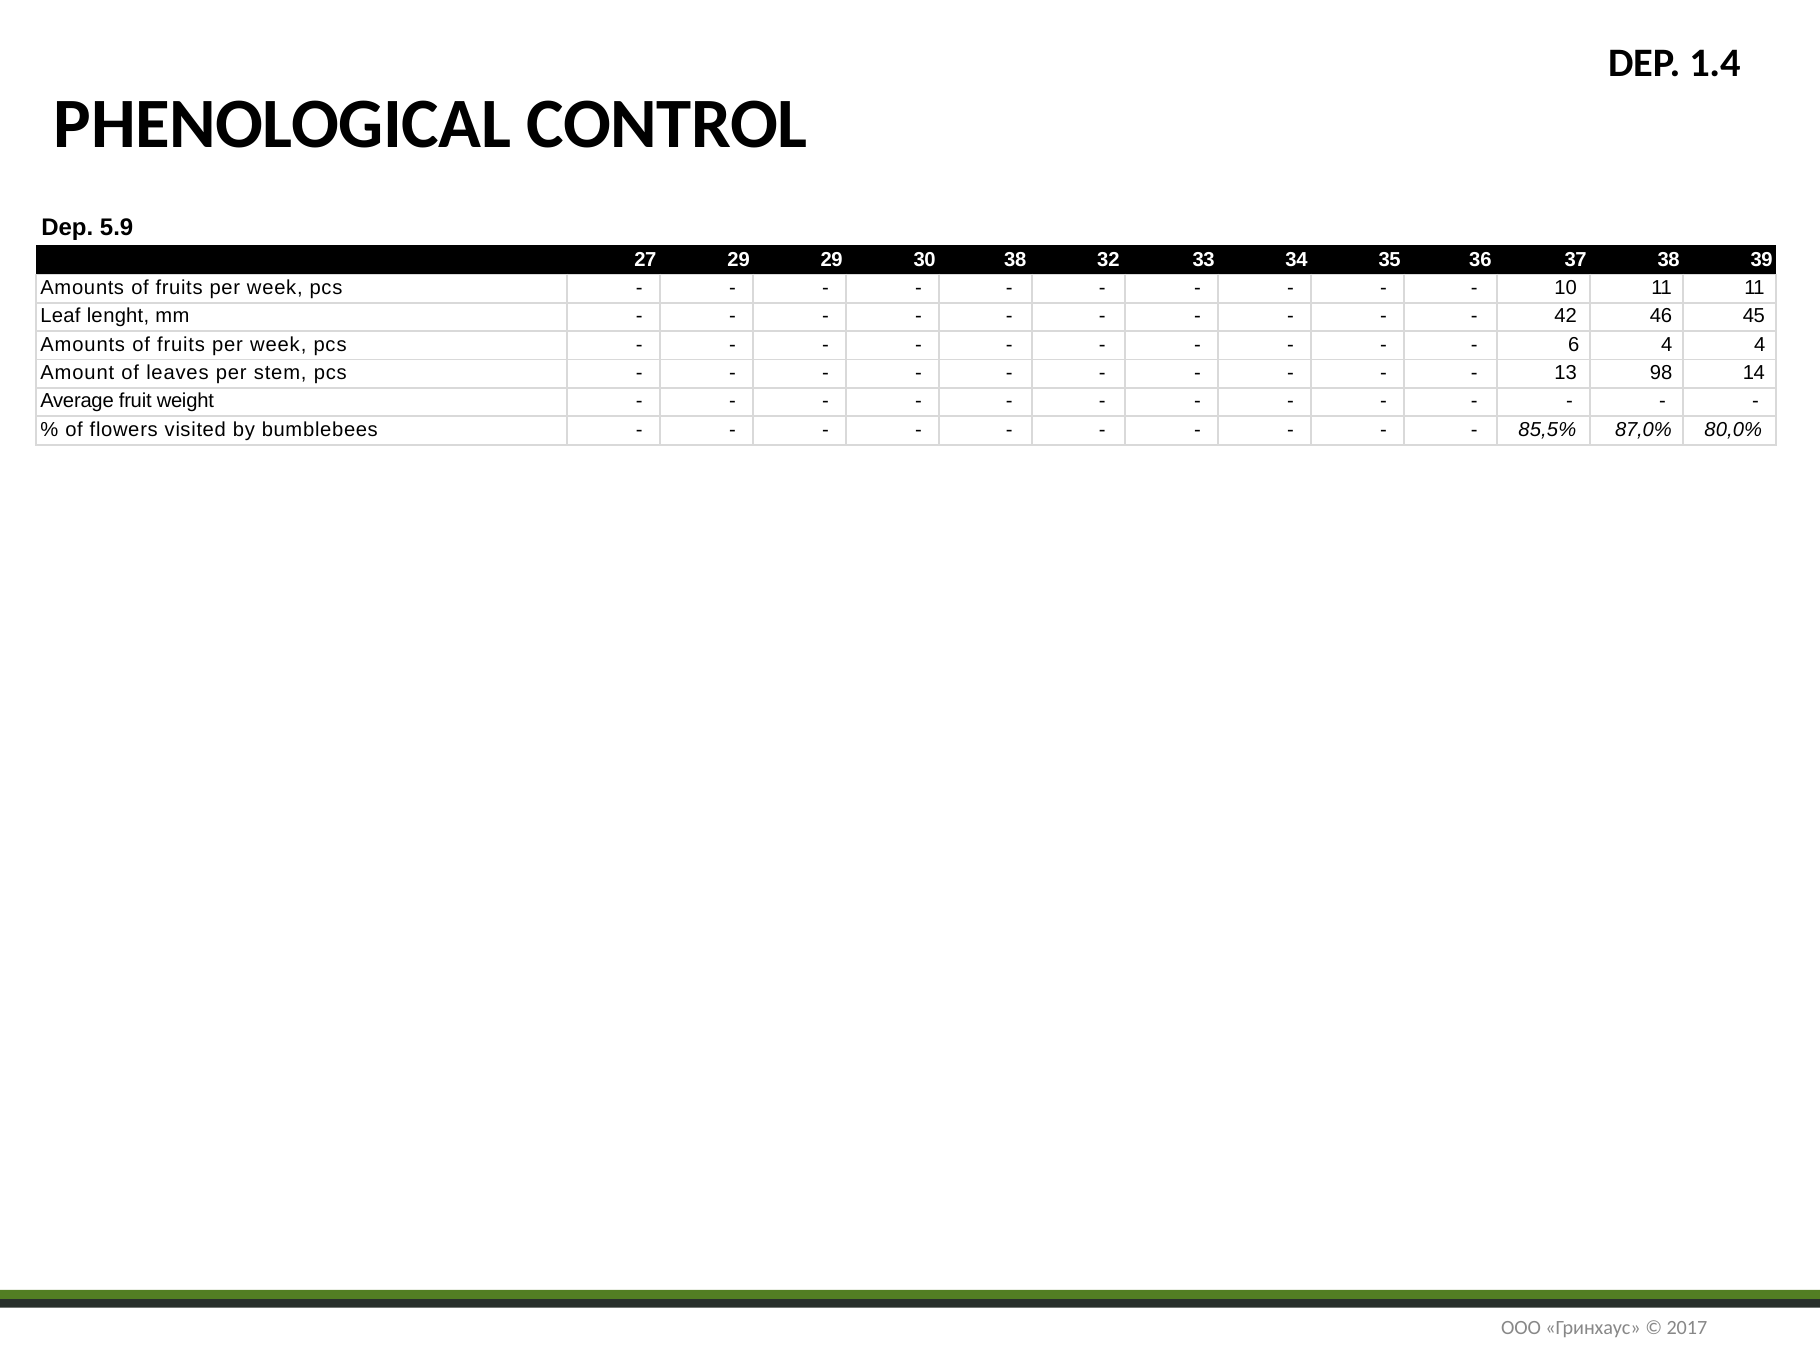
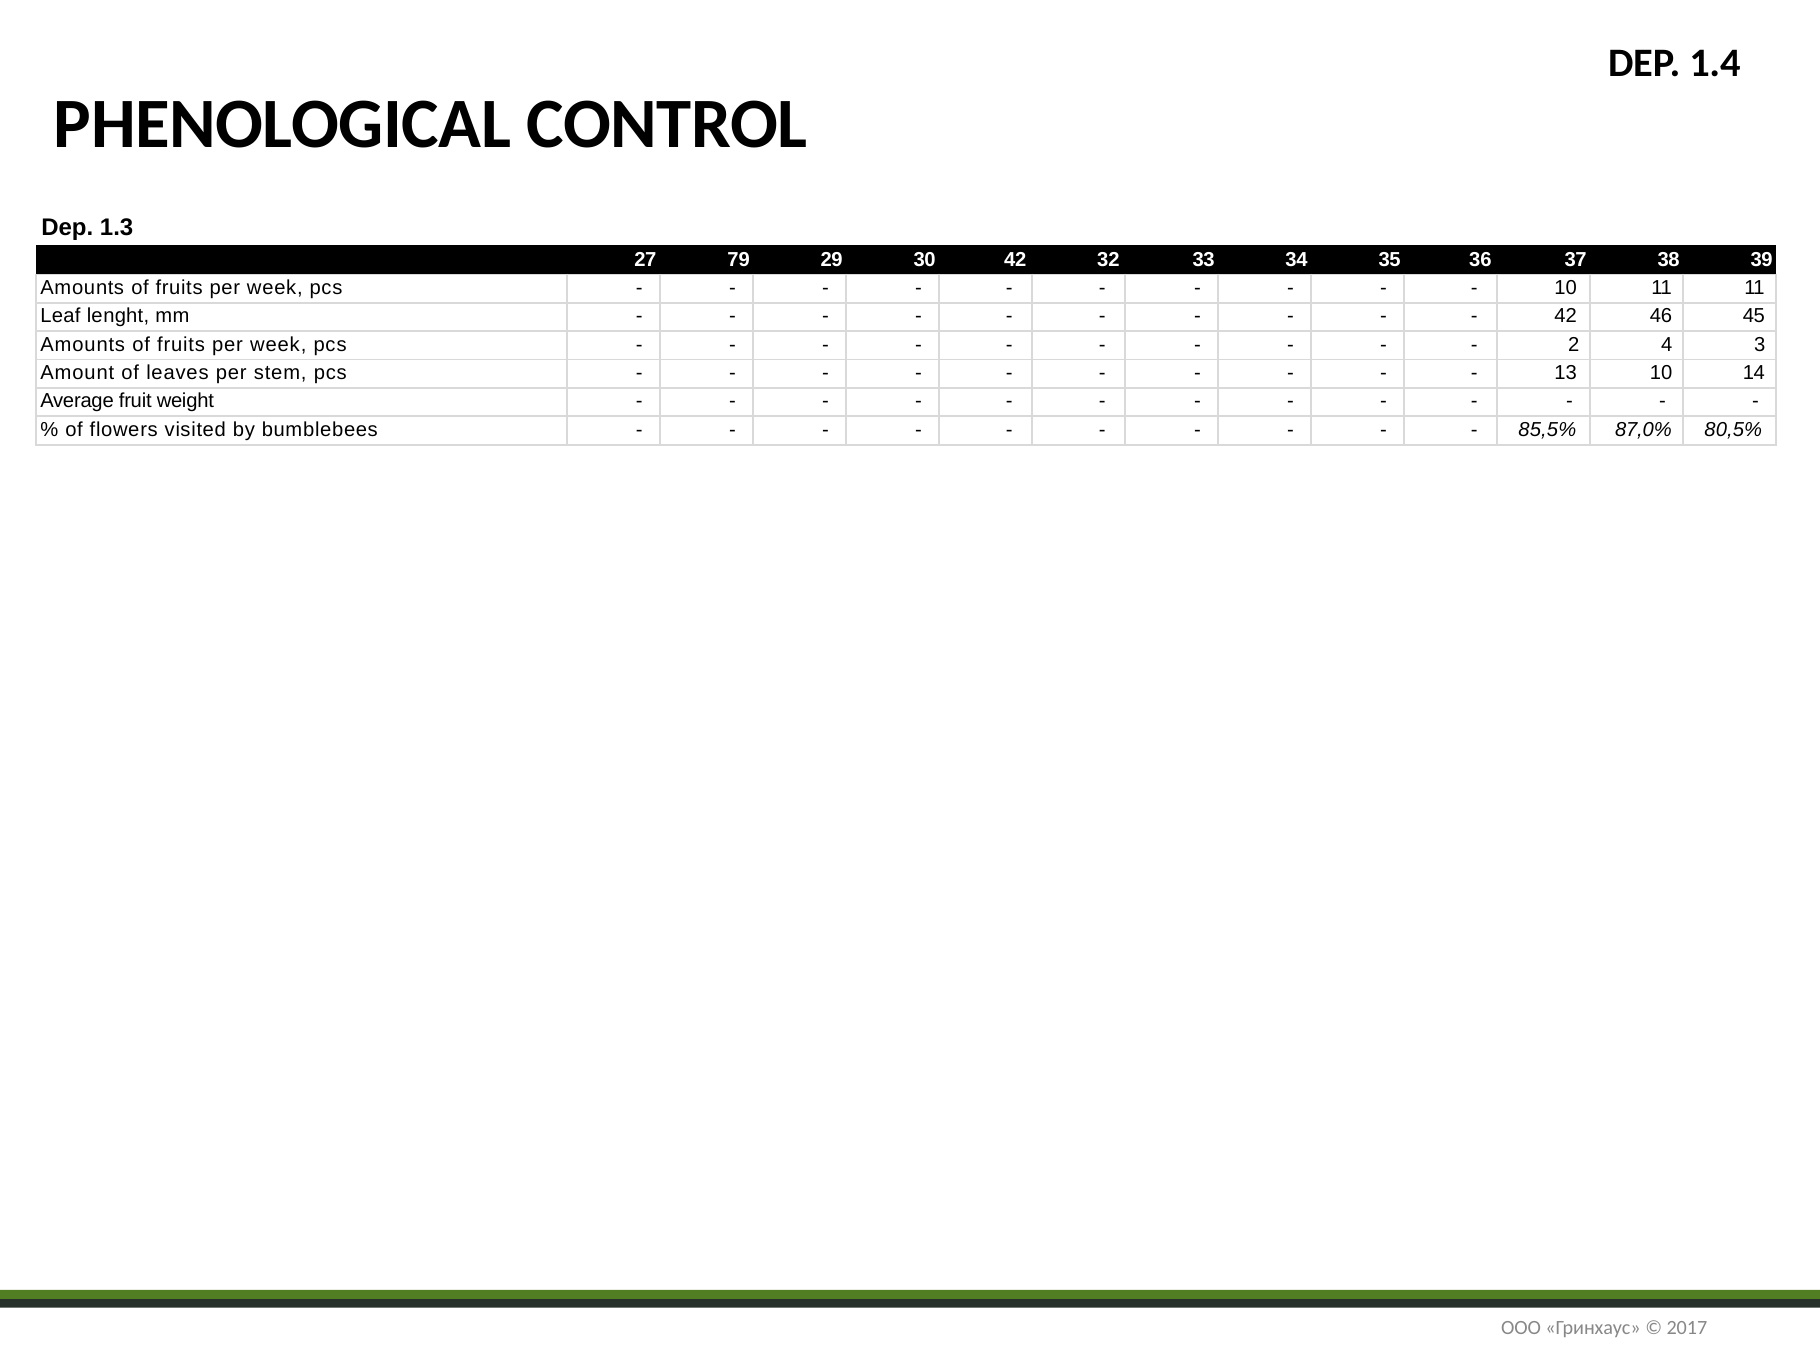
5.9: 5.9 -> 1.3 (117, 228)
27 29: 29 -> 79 (739, 259)
30 38: 38 -> 42 (1015, 259)
6: 6 -> 2 (1574, 345)
4 4: 4 -> 3 (1760, 345)
13 98: 98 -> 10 (1661, 373)
80,0%: 80,0% -> 80,5% (1733, 430)
